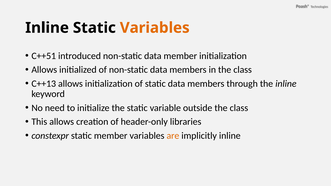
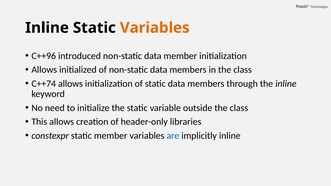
C++51: C++51 -> C++96 (44, 56)
C++13: C++13 -> C++74 (44, 84)
are colour: orange -> blue (173, 136)
